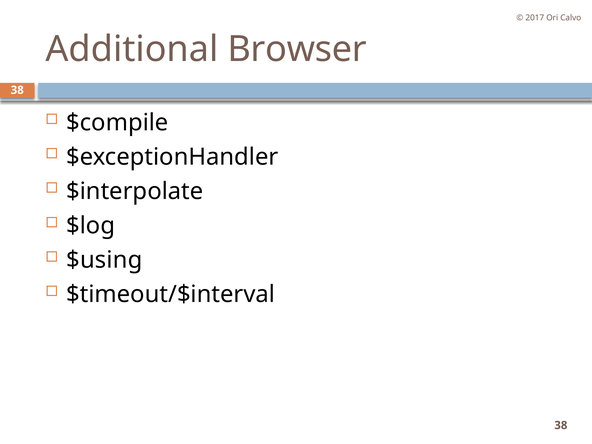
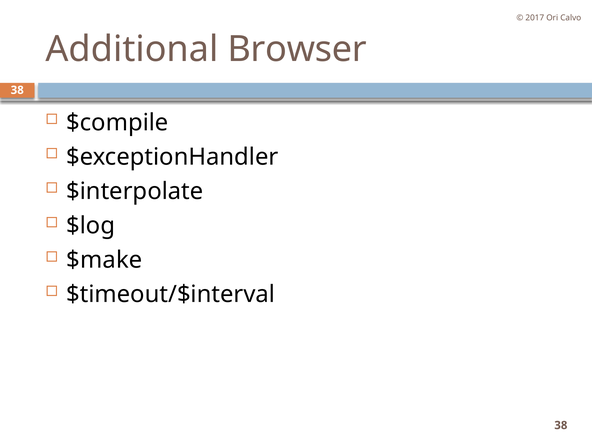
$using: $using -> $make (104, 260)
